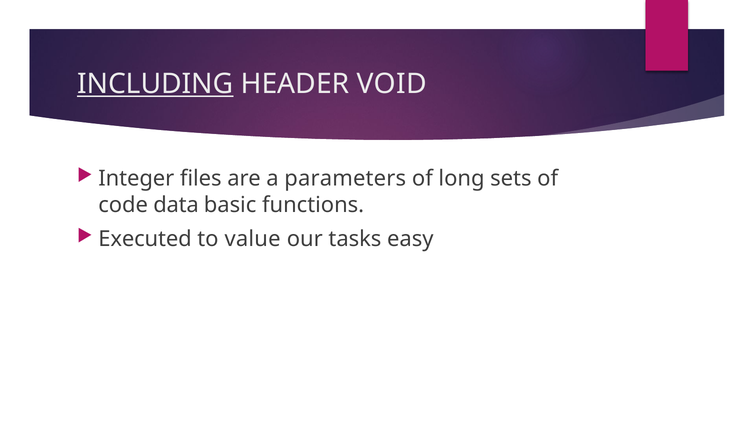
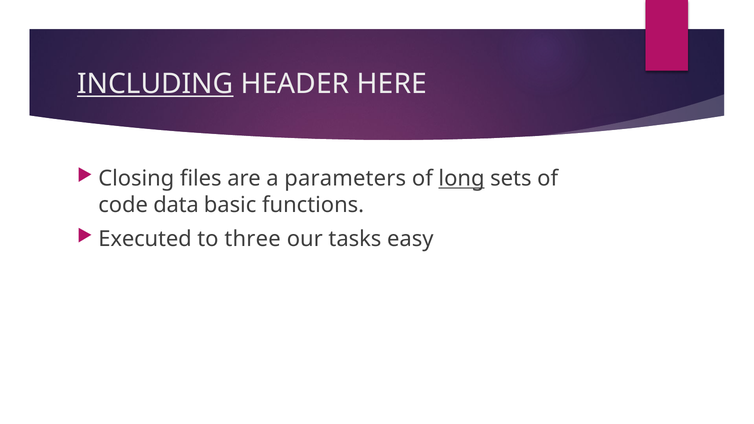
VOID: VOID -> HERE (392, 84)
Integer: Integer -> Closing (136, 179)
long underline: none -> present (462, 179)
value: value -> three (253, 239)
